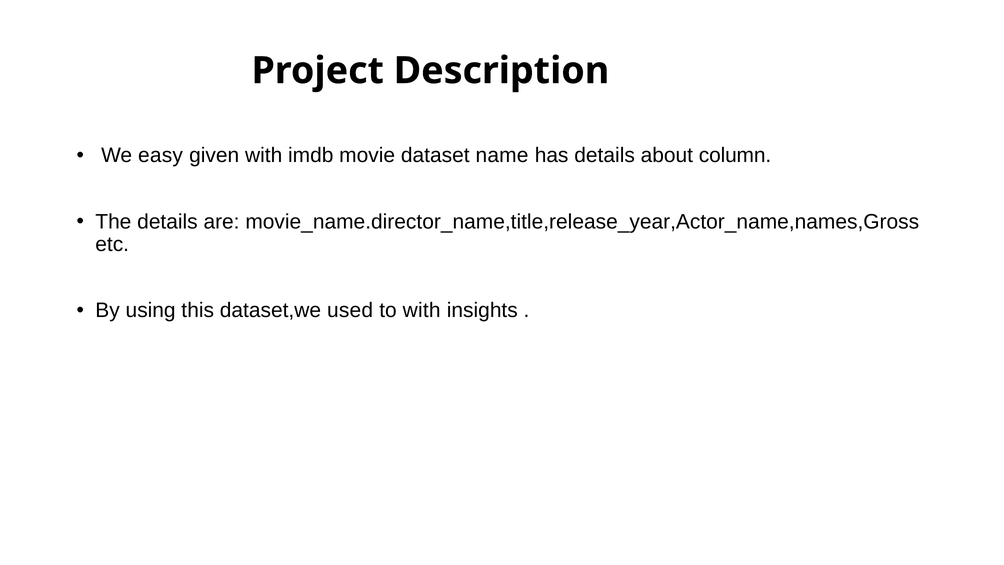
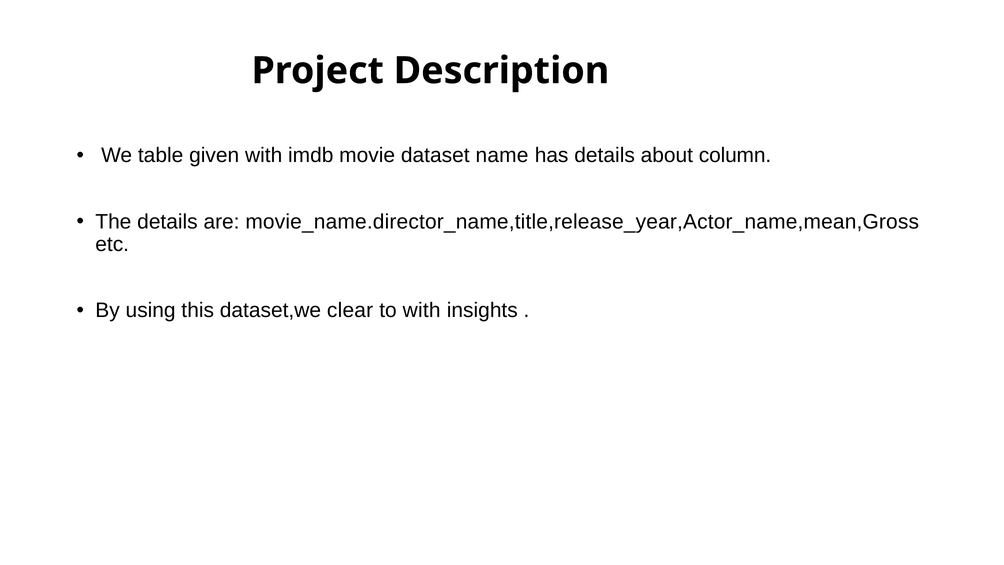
easy: easy -> table (161, 155)
movie_name.director_name,title,release_year,Actor_name,names,Gross: movie_name.director_name,title,release_year,Actor_name,names,Gross -> movie_name.director_name,title,release_year,Actor_name,mean,Gross (582, 222)
used: used -> clear (350, 310)
